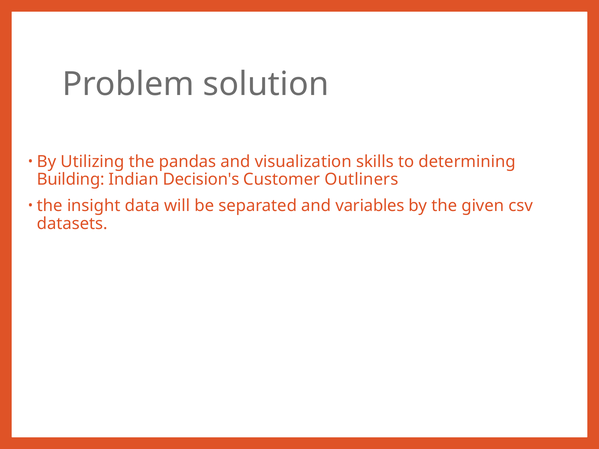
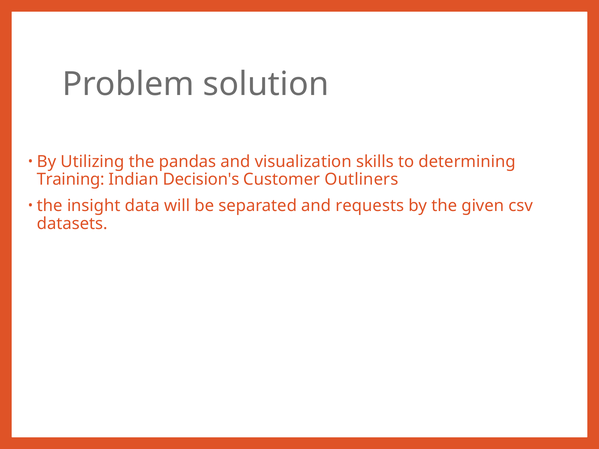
Building: Building -> Training (71, 180)
variables: variables -> requests (370, 206)
